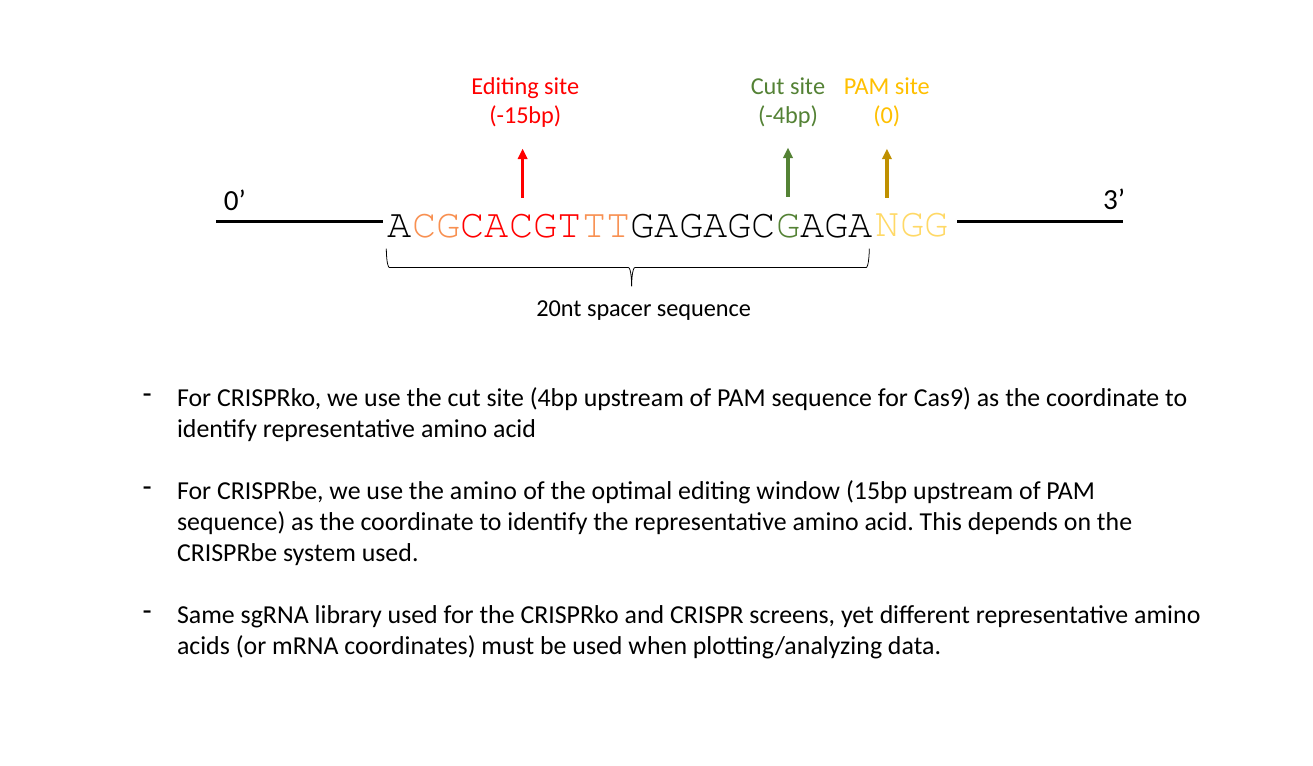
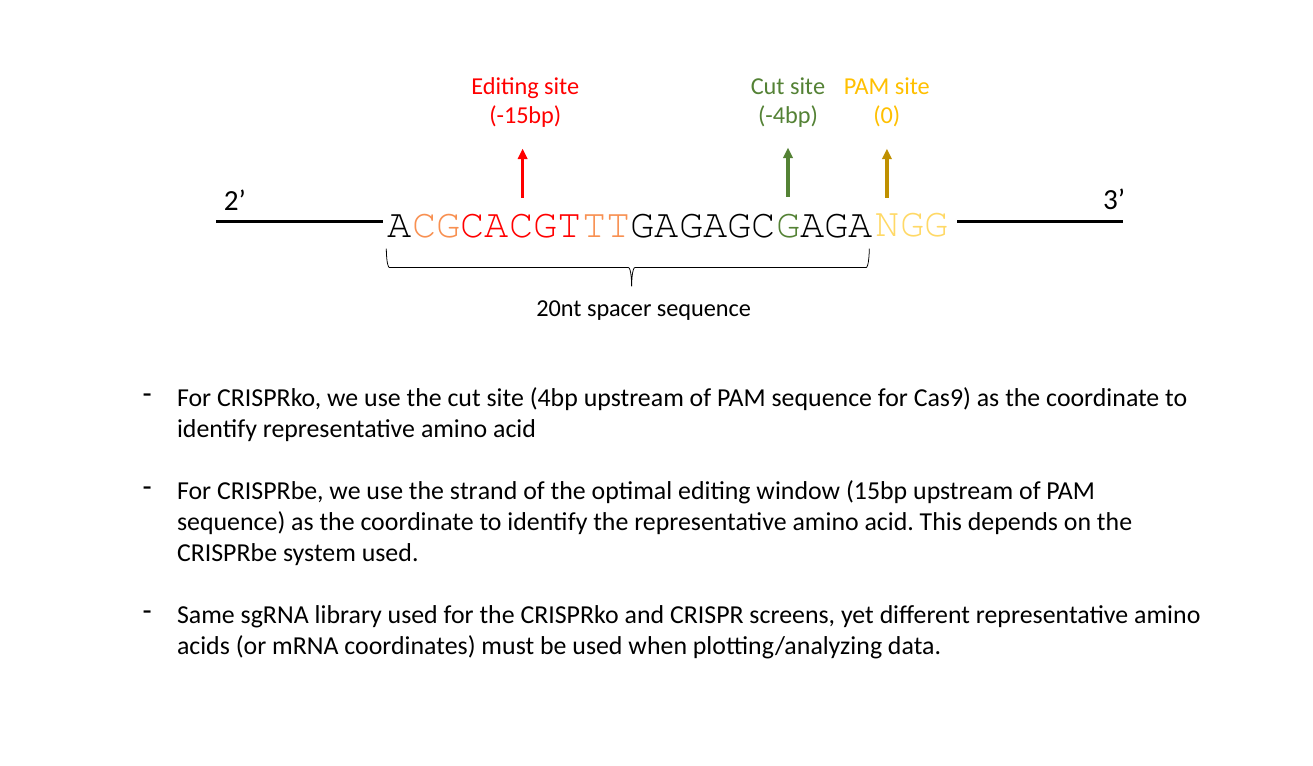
0: 0 -> 2 (235, 201)
the amino: amino -> strand (484, 491)
